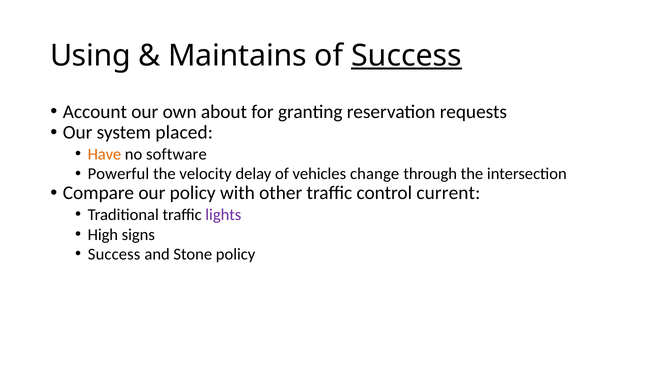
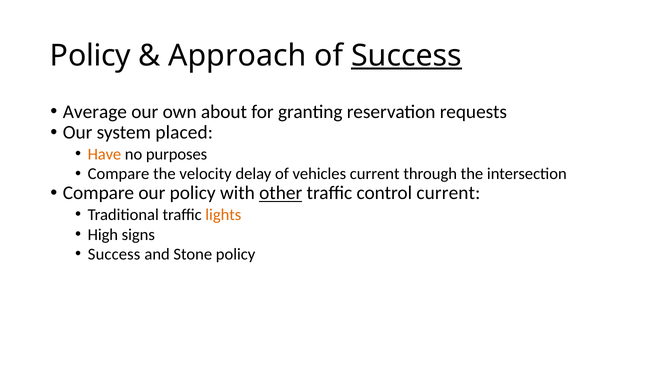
Using: Using -> Policy (90, 56)
Maintains: Maintains -> Approach (237, 56)
Account: Account -> Average (95, 112)
software: software -> purposes (177, 154)
Powerful: Powerful -> Compare (118, 174)
vehicles change: change -> current (375, 174)
other underline: none -> present (281, 193)
lights colour: purple -> orange (223, 215)
